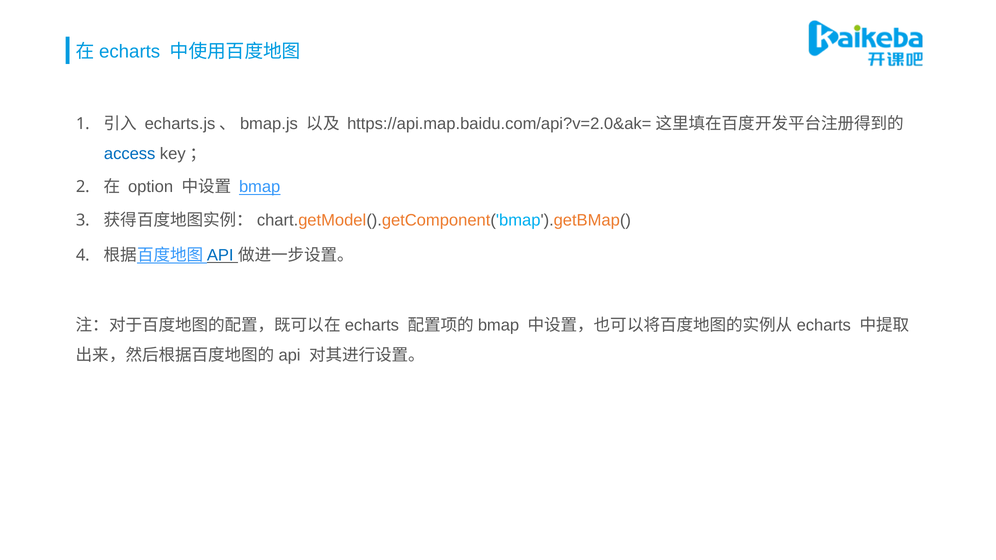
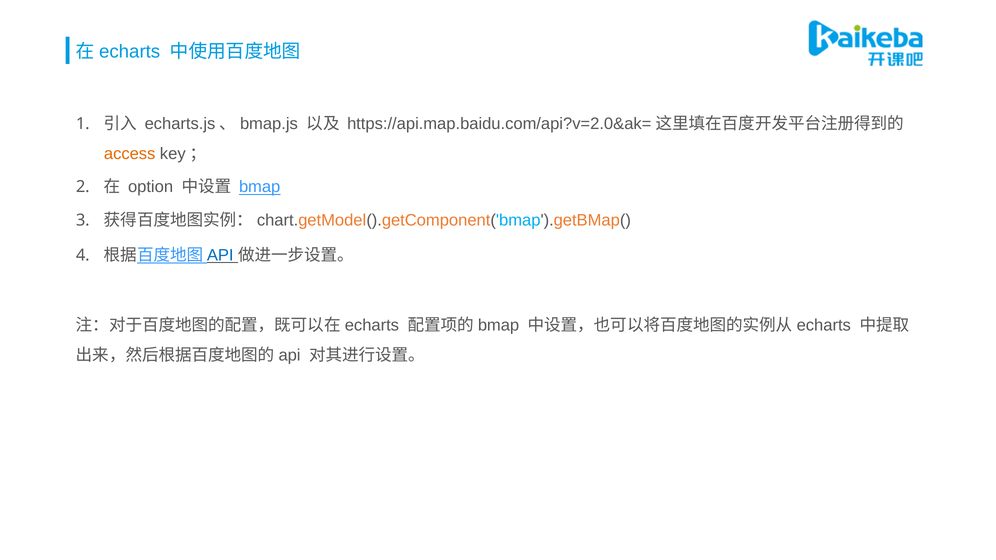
access colour: blue -> orange (130, 154)
